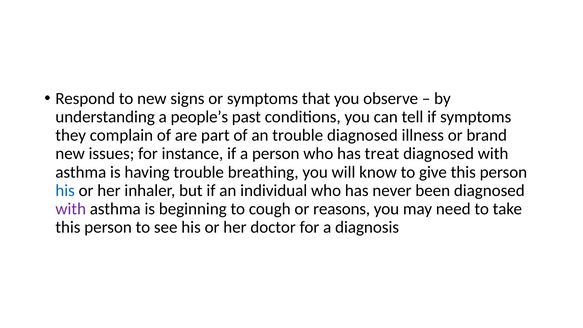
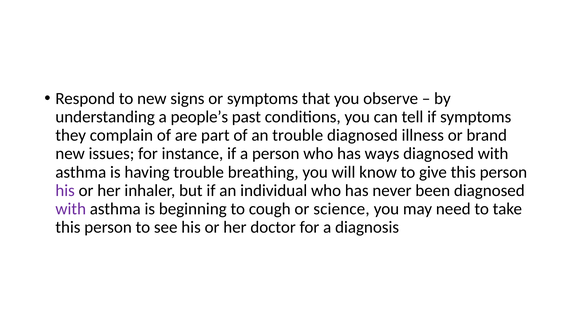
treat: treat -> ways (382, 154)
his colour: blue -> purple (65, 190)
reasons: reasons -> science (341, 209)
